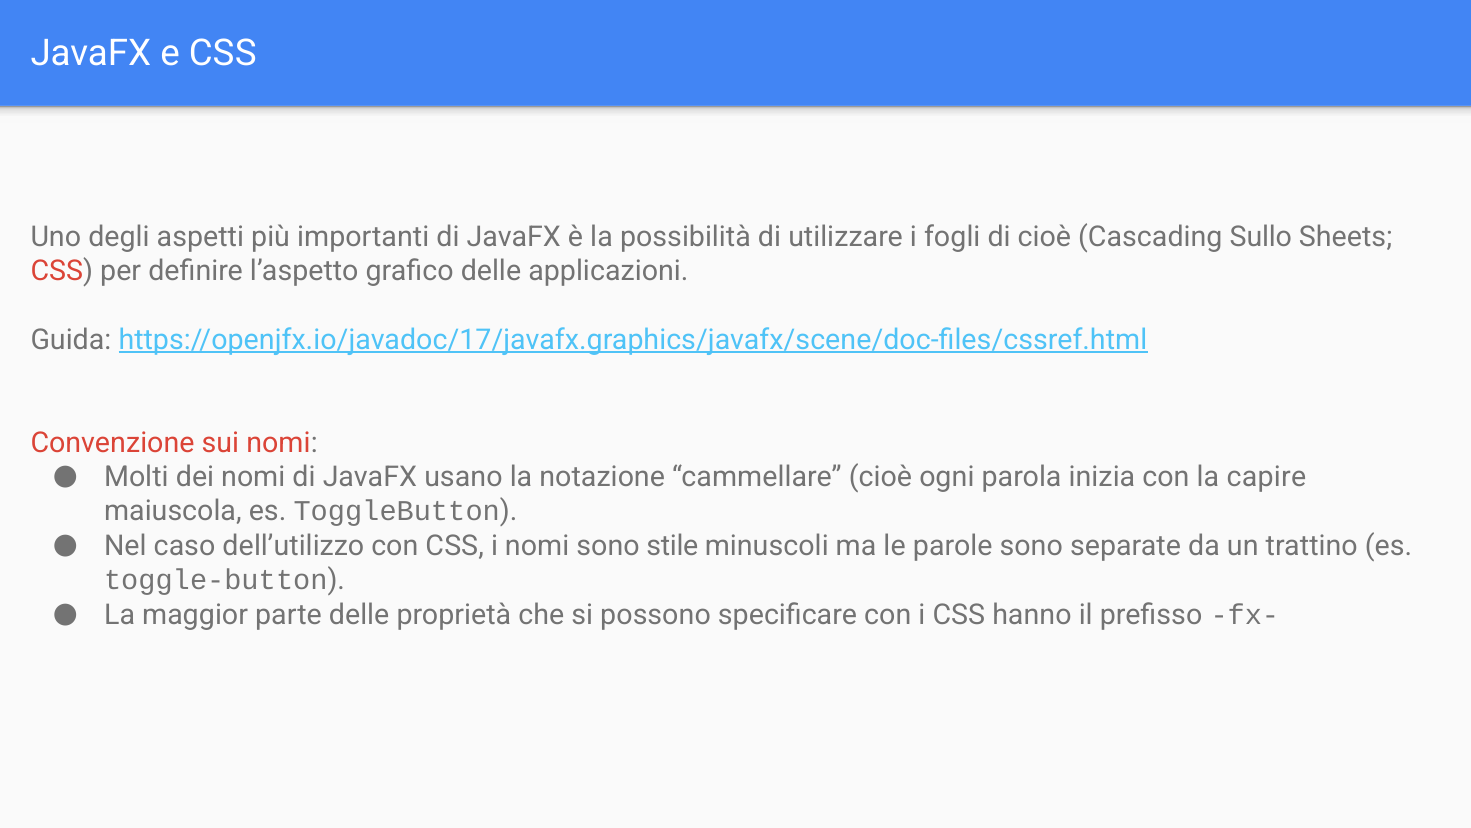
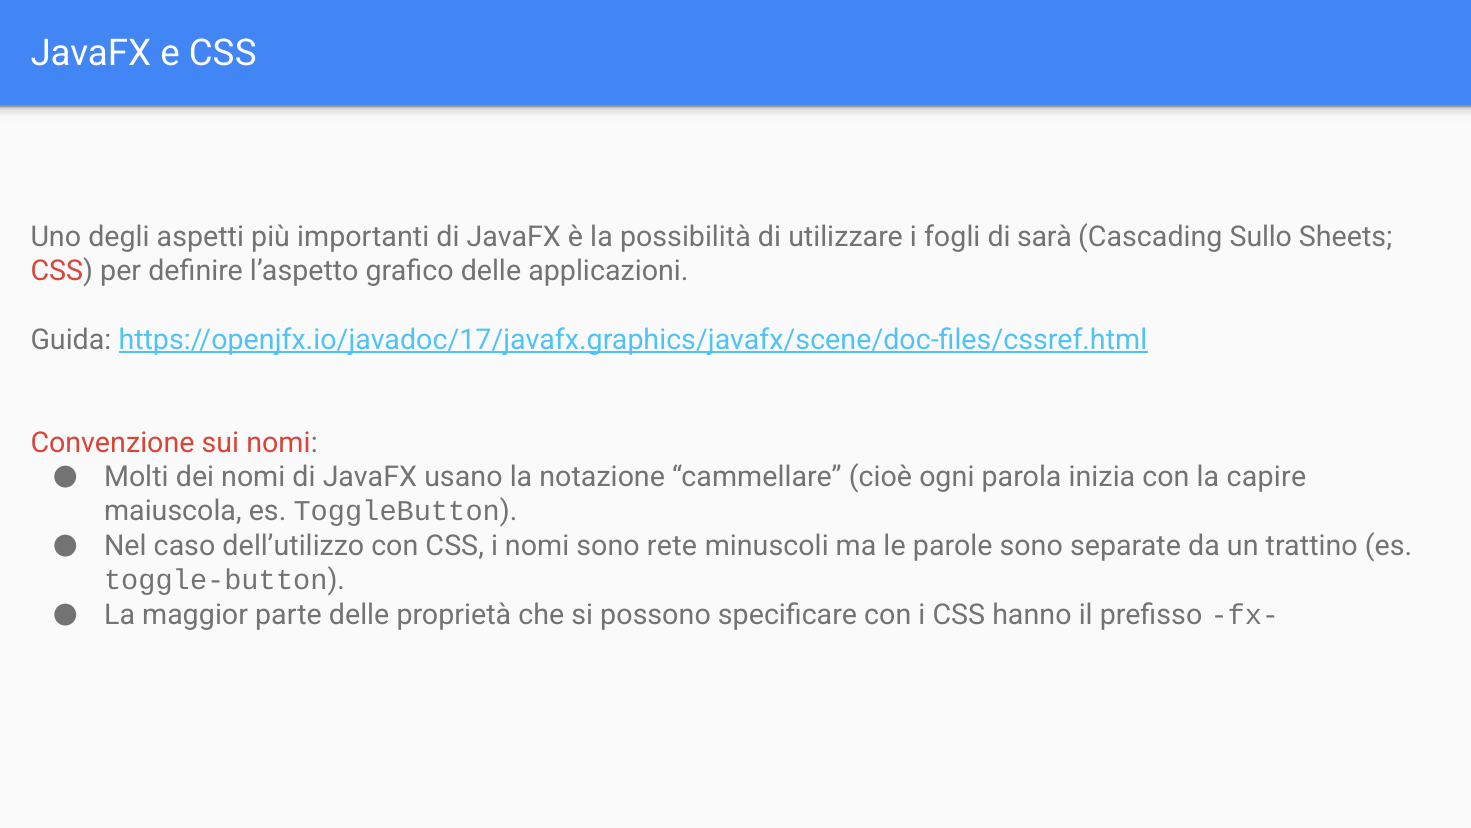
di cioè: cioè -> sarà (1045, 236)
stile: stile -> rete (672, 545)
